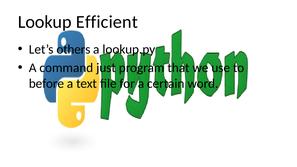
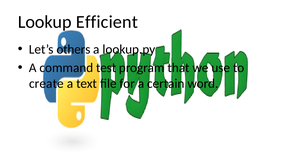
just: just -> test (106, 68)
before: before -> create (46, 84)
